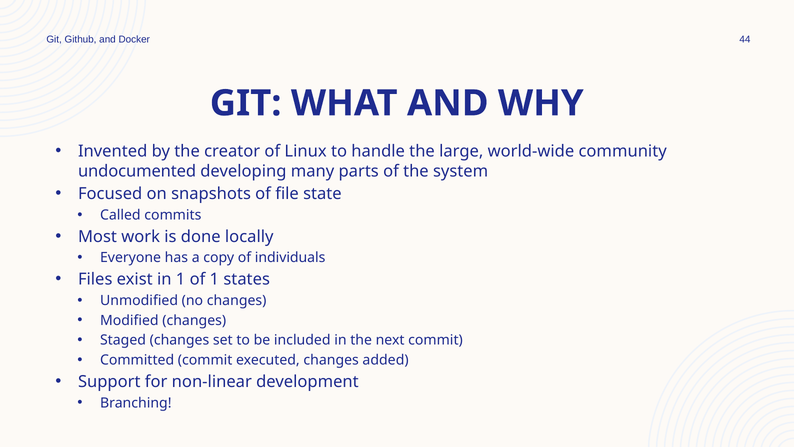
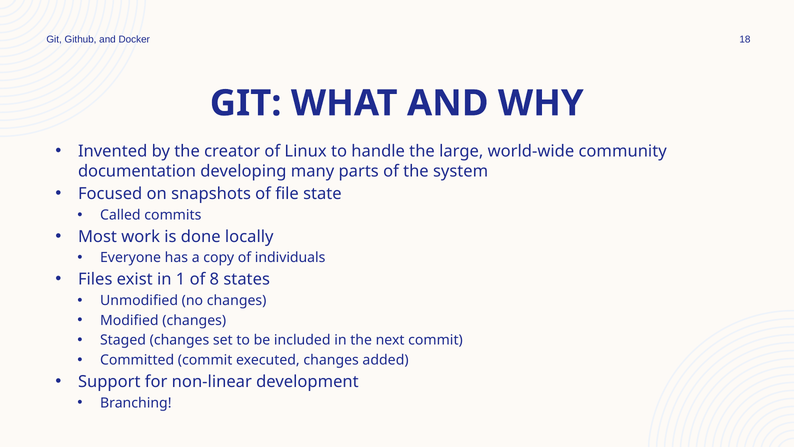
44: 44 -> 18 (745, 39)
undocumented: undocumented -> documentation (137, 171)
of 1: 1 -> 8 (214, 279)
